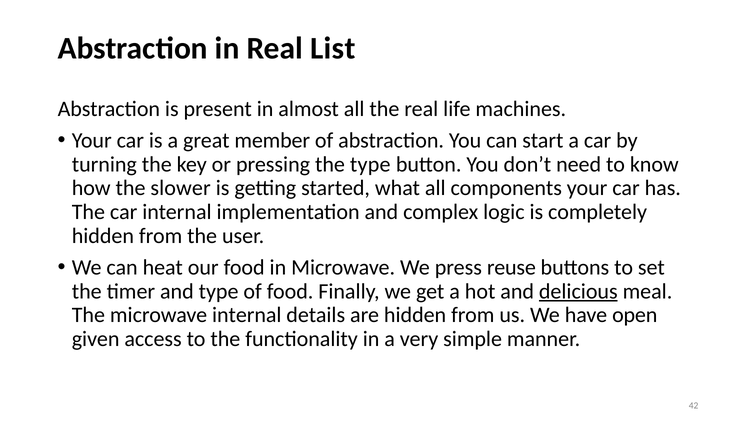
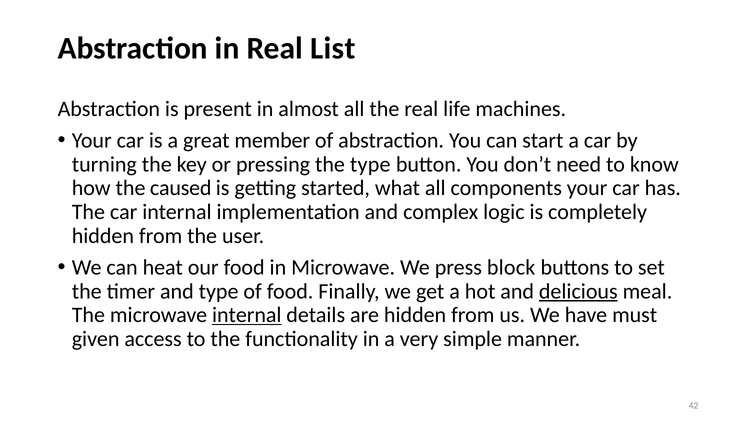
slower: slower -> caused (181, 188)
reuse: reuse -> block (511, 268)
internal underline: none -> present (247, 315)
open: open -> must (635, 315)
